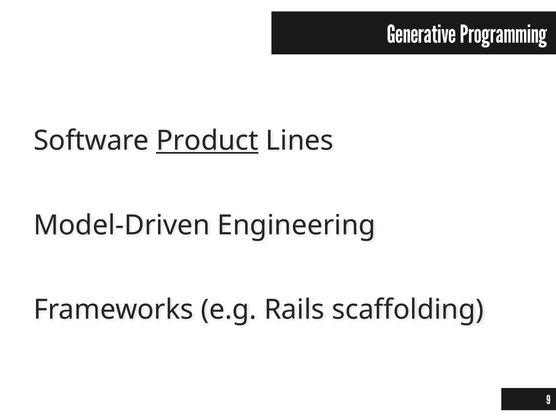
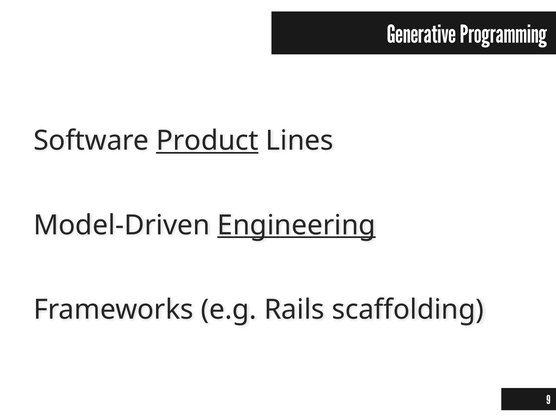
Engineering underline: none -> present (296, 225)
